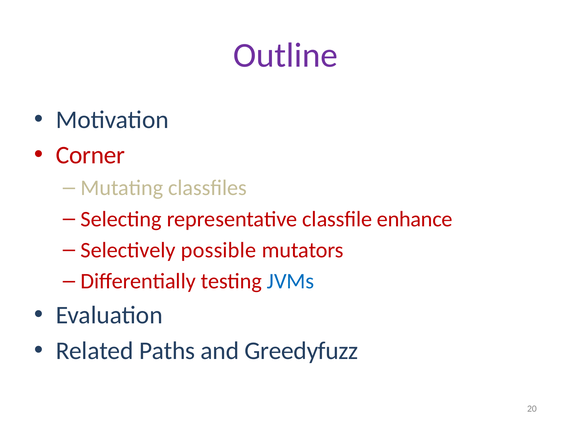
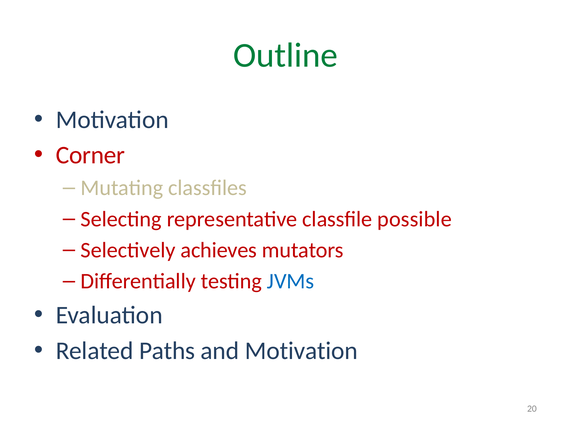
Outline colour: purple -> green (285, 55)
enhance: enhance -> possible (415, 219)
possible: possible -> achieves (219, 250)
and Greedyfuzz: Greedyfuzz -> Motivation (301, 351)
